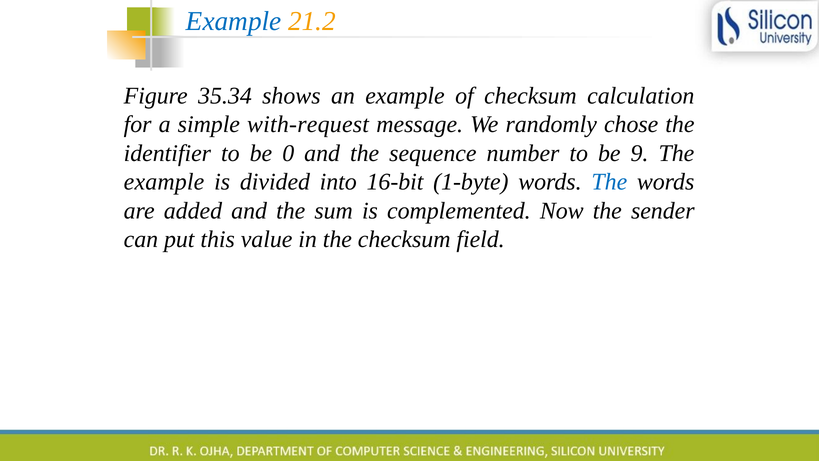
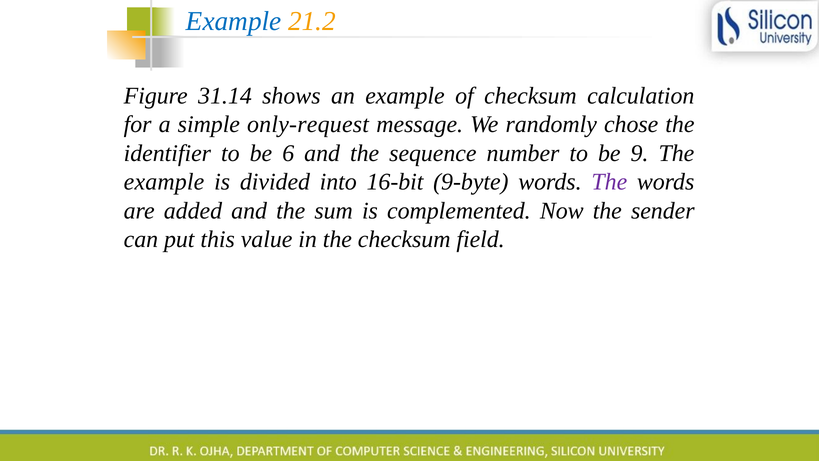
35.34: 35.34 -> 31.14 (225, 96)
with-request: with-request -> only-request (308, 124)
0: 0 -> 6 (288, 153)
1-byte: 1-byte -> 9-byte (471, 182)
The colour: blue -> purple (609, 182)
